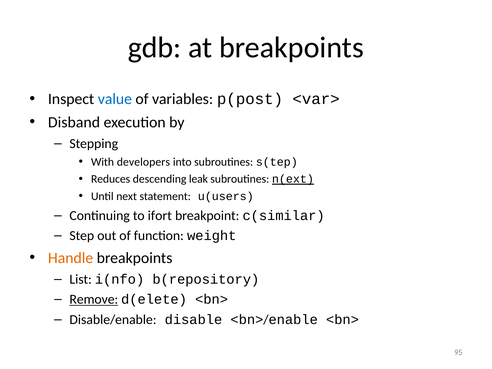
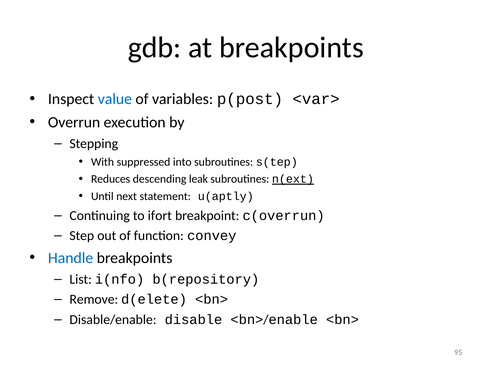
Disband: Disband -> Overrun (74, 122)
developers: developers -> suppressed (143, 162)
u(users: u(users -> u(aptly (226, 196)
c(similar: c(similar -> c(overrun (284, 216)
weight: weight -> convey (212, 236)
Handle colour: orange -> blue (71, 258)
Remove underline: present -> none (94, 299)
